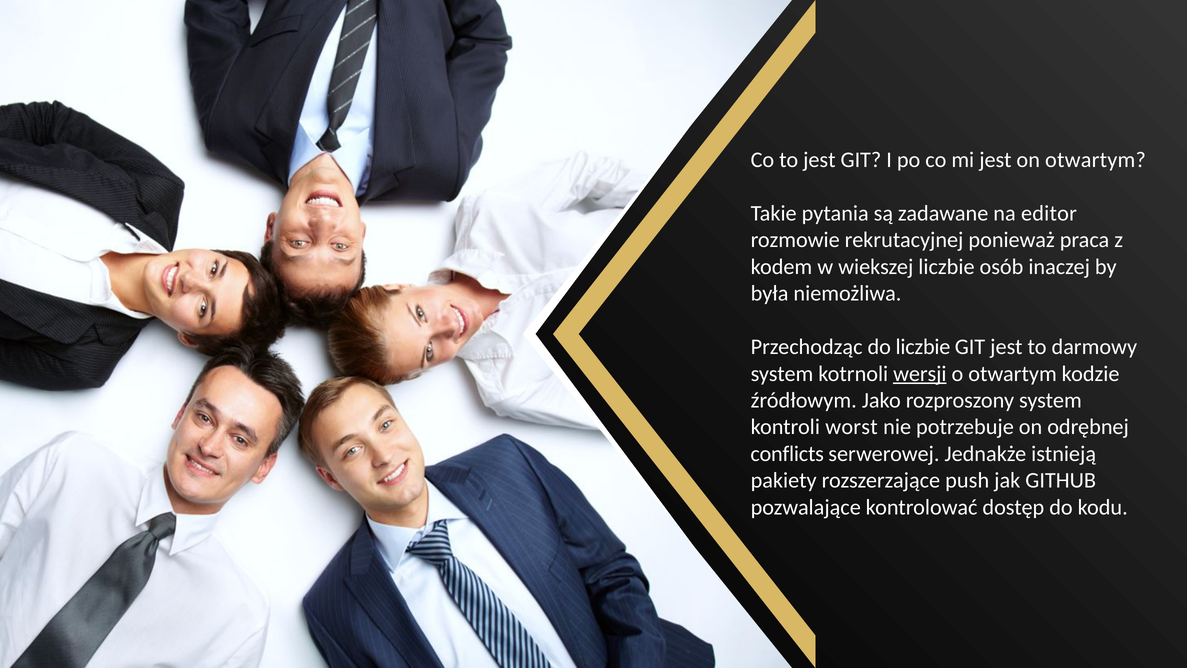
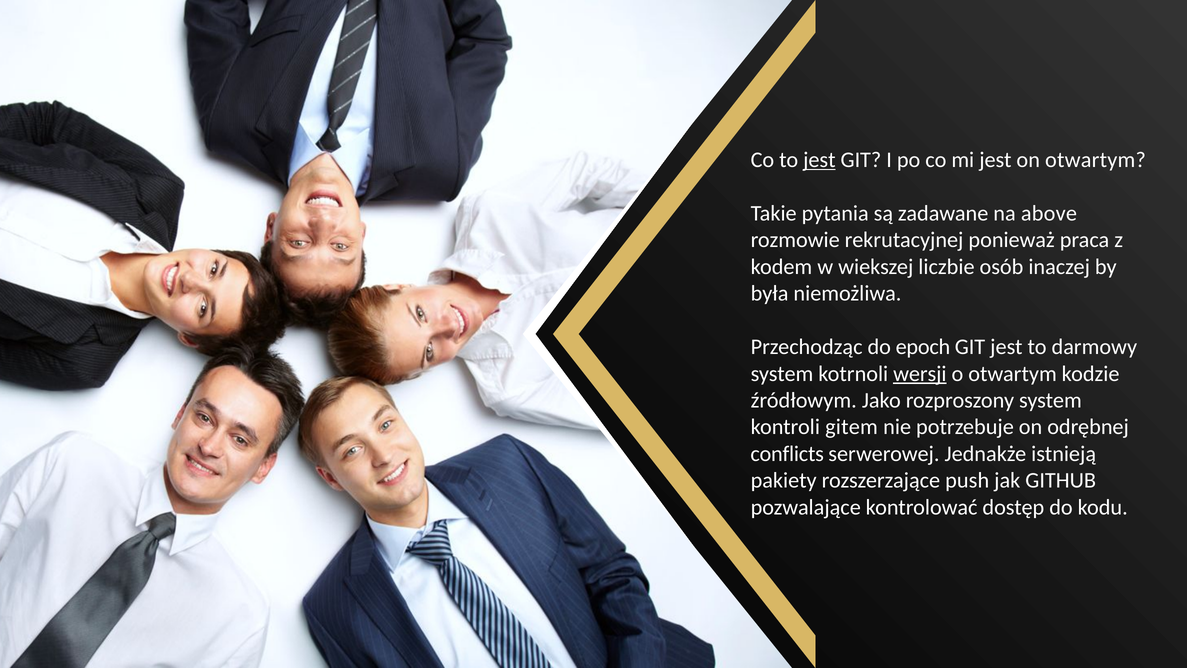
jest underline: none -> present (819, 160)
editor: editor -> above (1049, 213)
do liczbie: liczbie -> epoch (923, 347)
worst: worst -> gitem (851, 427)
